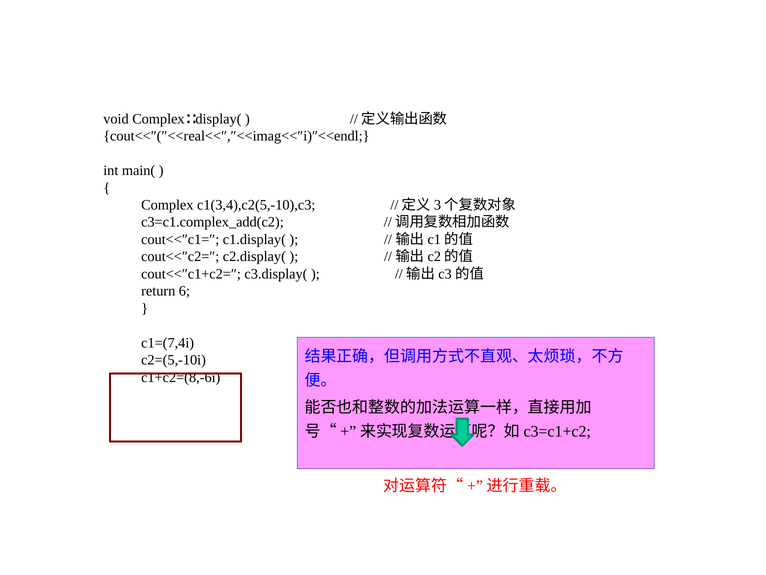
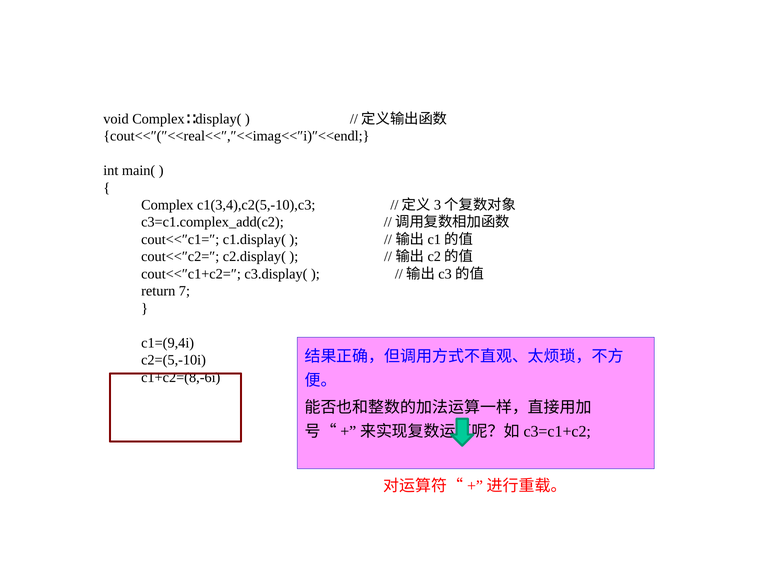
6: 6 -> 7 (184, 291)
c1=(7,4i: c1=(7,4i -> c1=(9,4i (168, 343)
